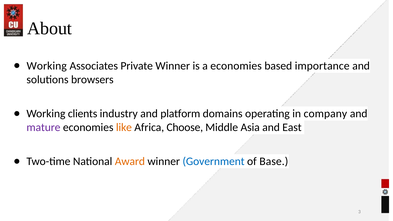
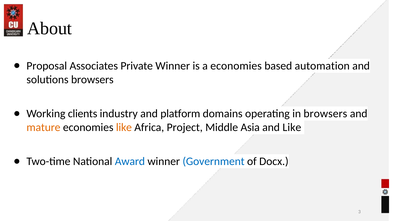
Working: Working -> Proposal (47, 66)
importance: importance -> automation (322, 66)
in company: company -> browsers (325, 114)
mature colour: purple -> orange (43, 127)
Choose: Choose -> Project (185, 127)
and East: East -> Like (292, 127)
Award colour: orange -> blue (130, 162)
Base: Base -> Docx (274, 162)
